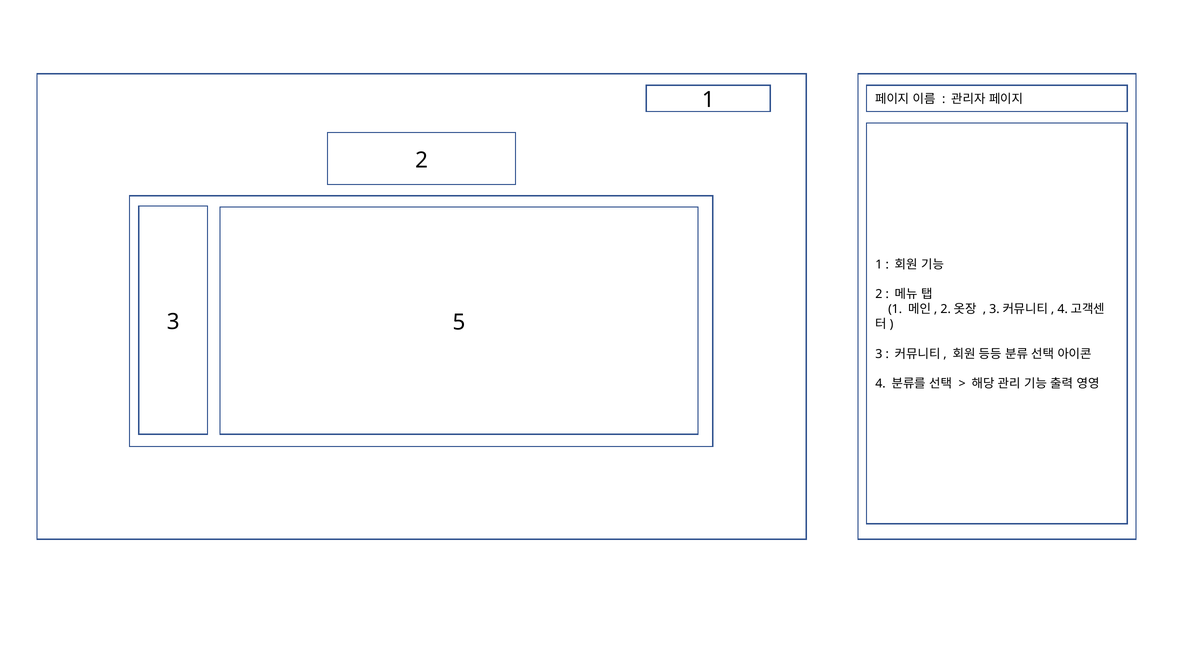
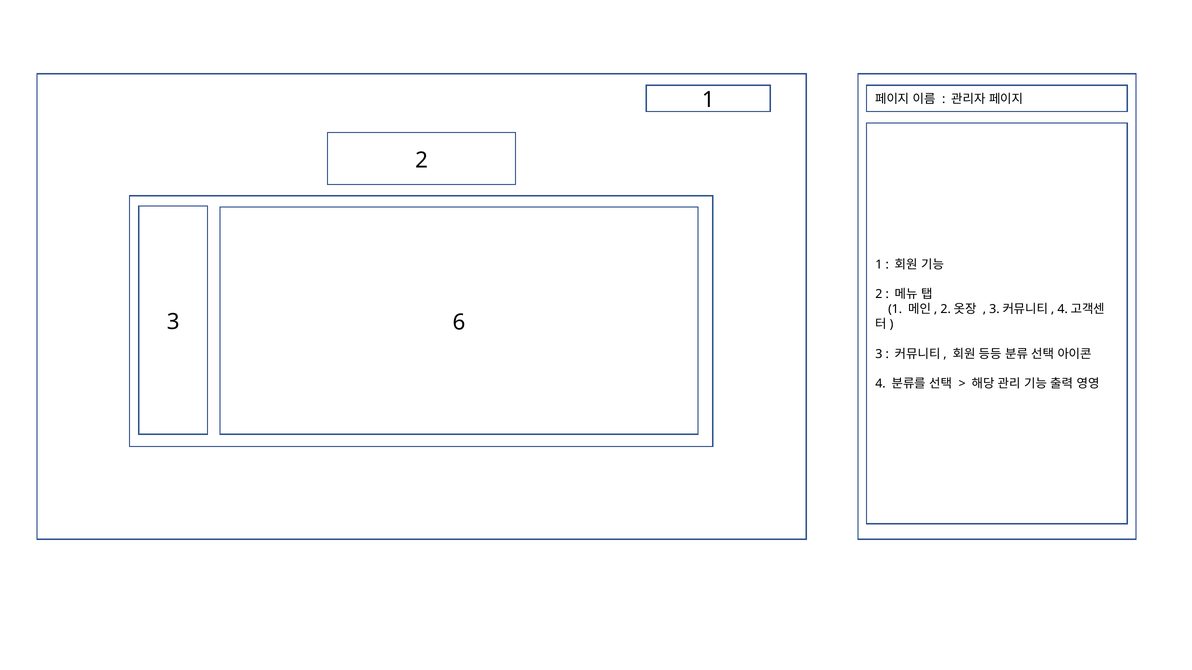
5: 5 -> 6 (459, 322)
